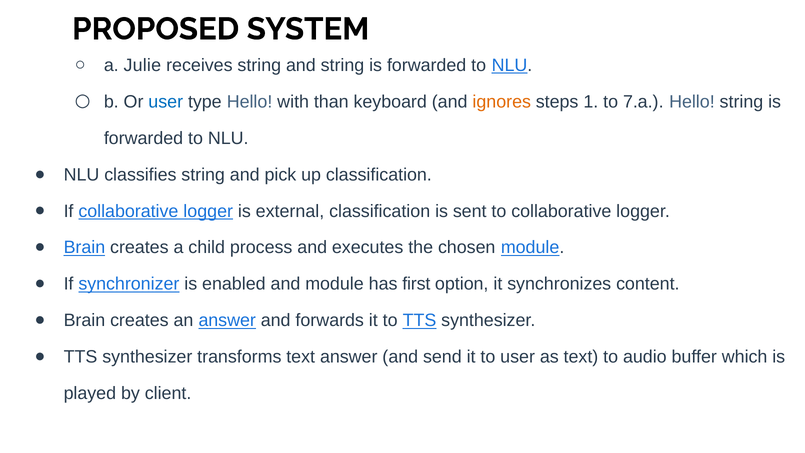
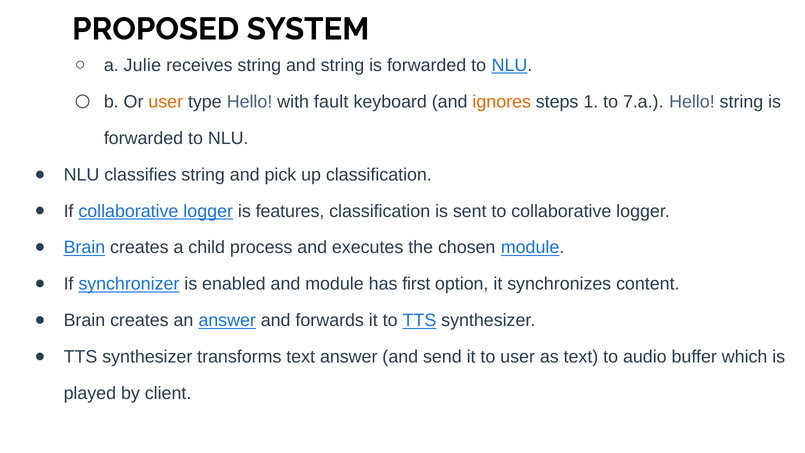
user colour: blue -> orange (166, 102)
than: than -> fault (331, 102)
external: external -> features (290, 211)
